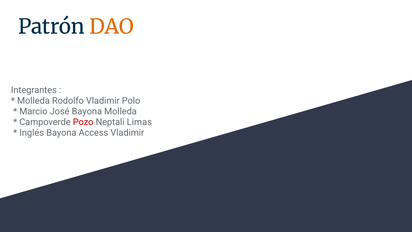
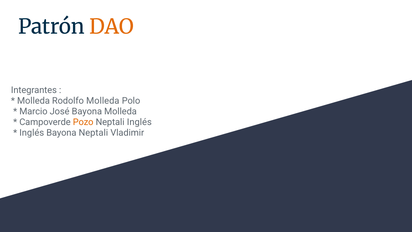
Rodolfo Vladimir: Vladimir -> Molleda (103, 101)
Pozo colour: red -> orange (83, 122)
Neptali Limas: Limas -> Inglés (139, 122)
Bayona Access: Access -> Neptali (93, 133)
